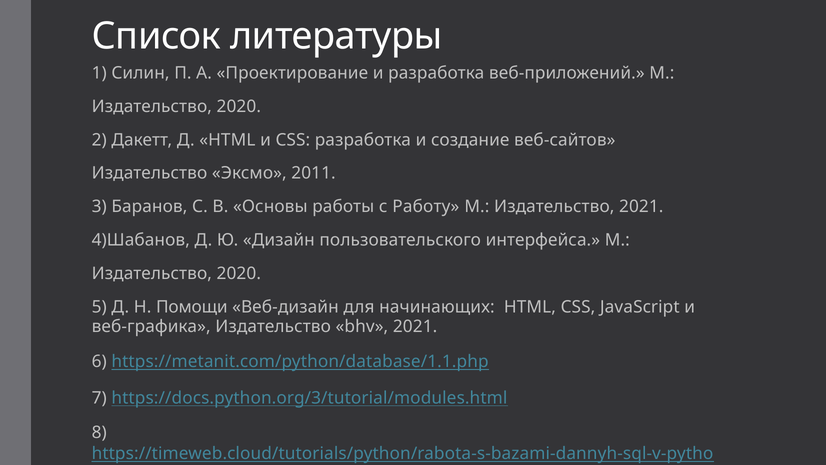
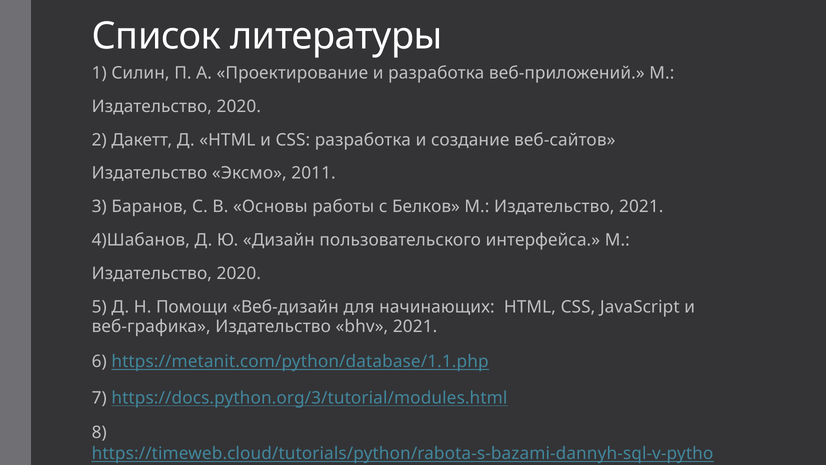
Работу: Работу -> Белков (426, 207)
